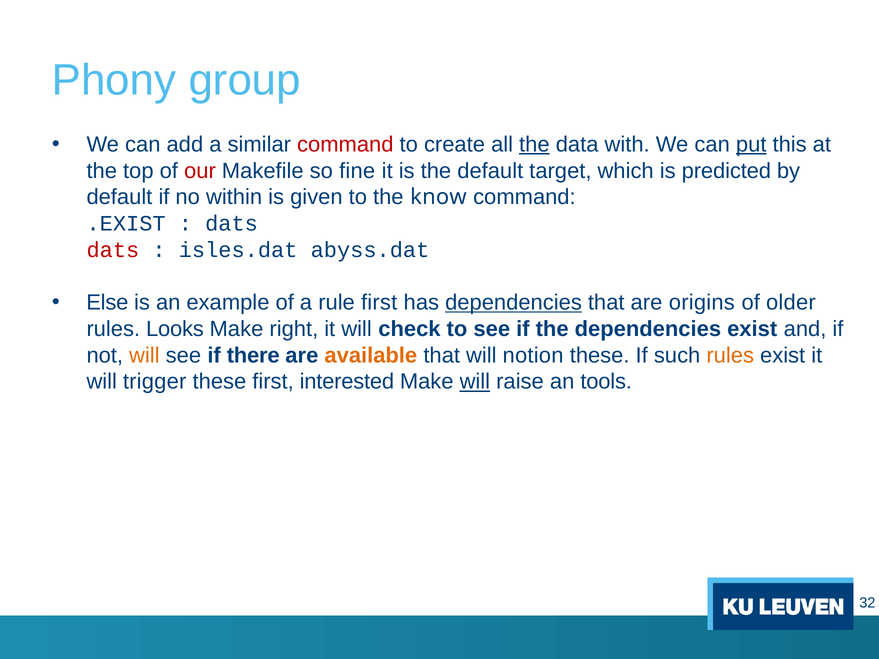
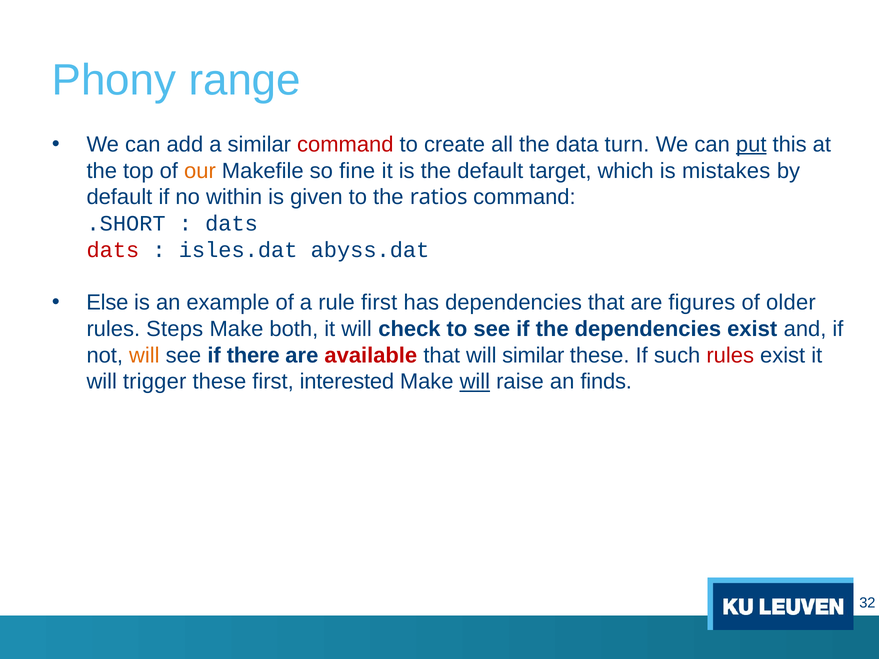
group: group -> range (245, 80)
the underline: present -> none (534, 144)
with: with -> turn (627, 144)
our colour: red -> orange (200, 171)
predicted: predicted -> mistakes (726, 171)
know: know -> ratios (439, 197)
.EXIST: .EXIST -> .SHORT (126, 224)
dependencies underline: present -> none (514, 303)
origins: origins -> figures (702, 303)
Looks: Looks -> Steps (175, 329)
right: right -> both (294, 329)
available colour: orange -> red (371, 355)
will notion: notion -> similar (533, 355)
rules colour: orange -> red (730, 355)
tools: tools -> finds (606, 382)
